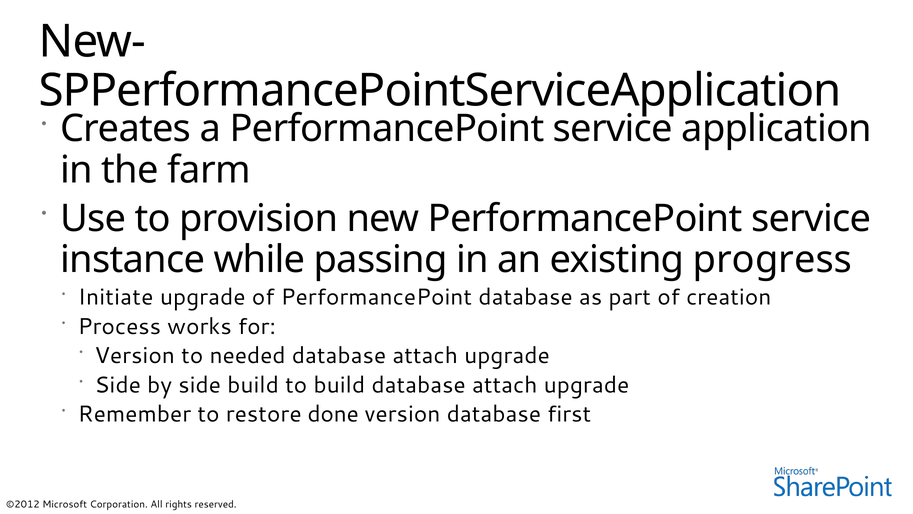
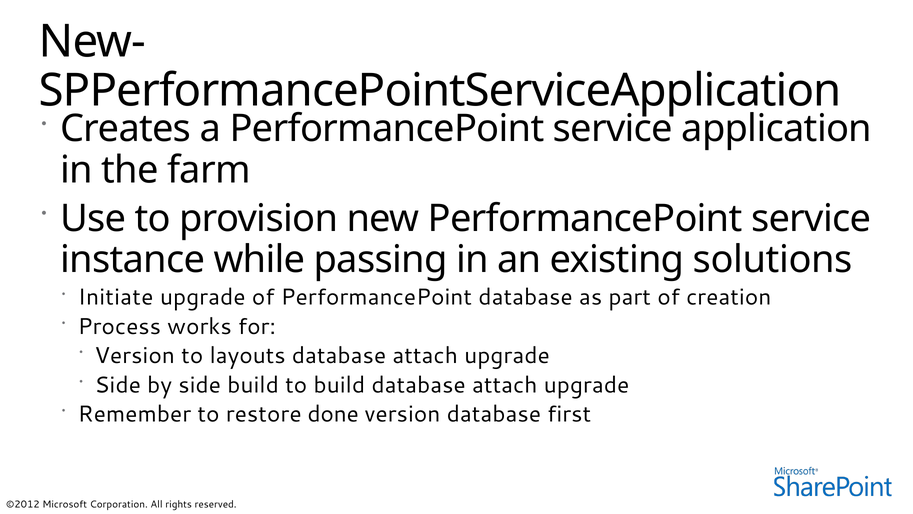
progress: progress -> solutions (773, 260)
needed: needed -> layouts (248, 356)
